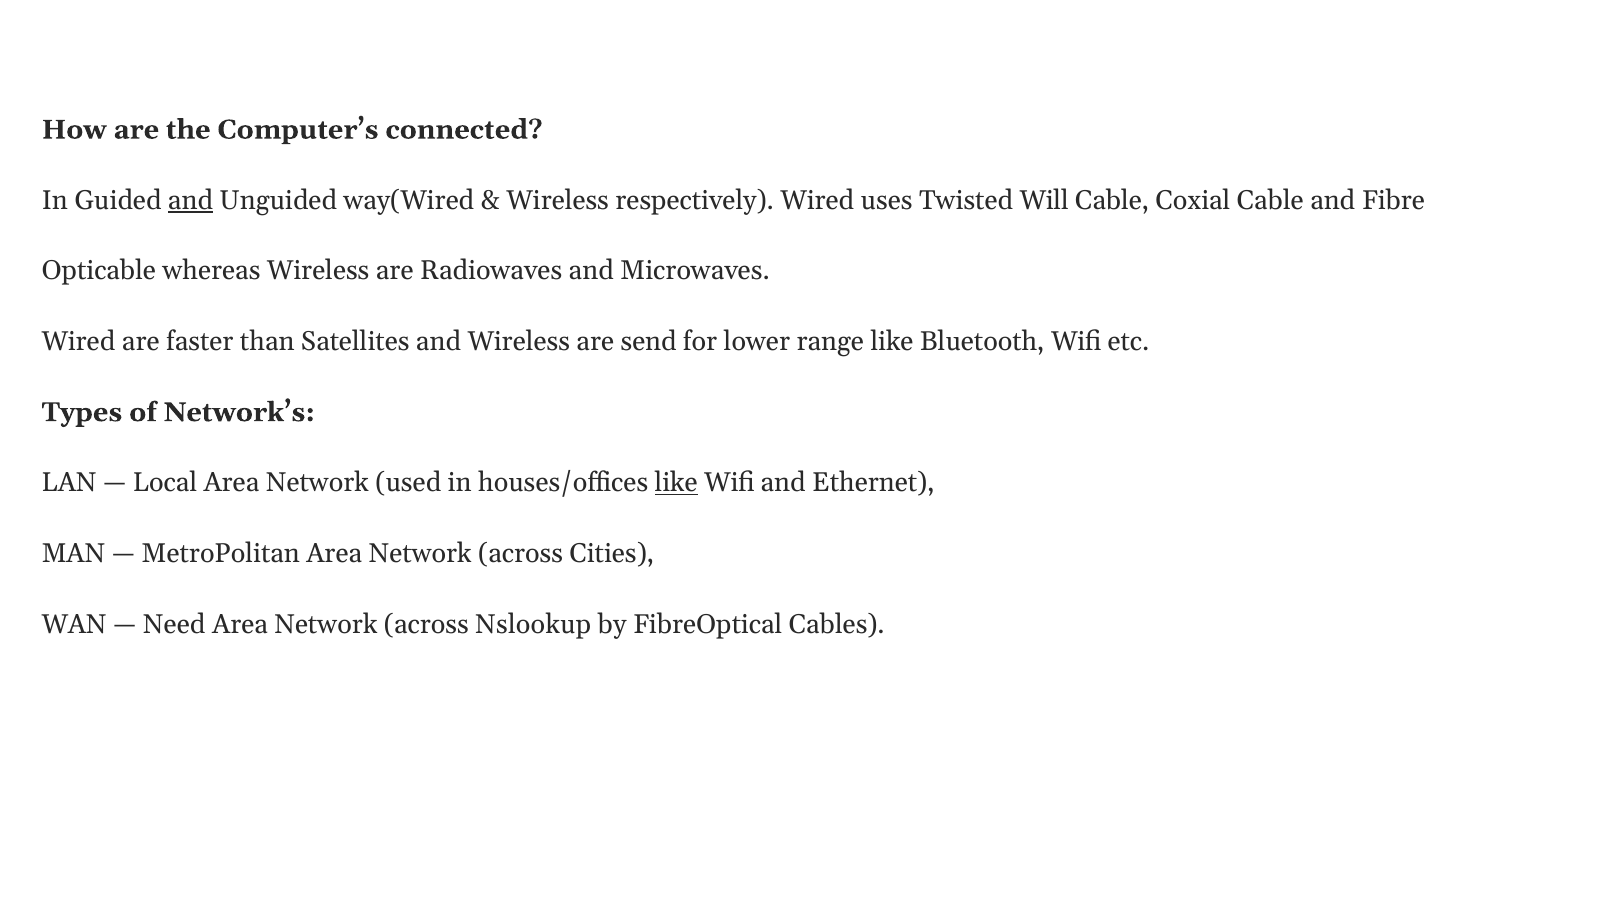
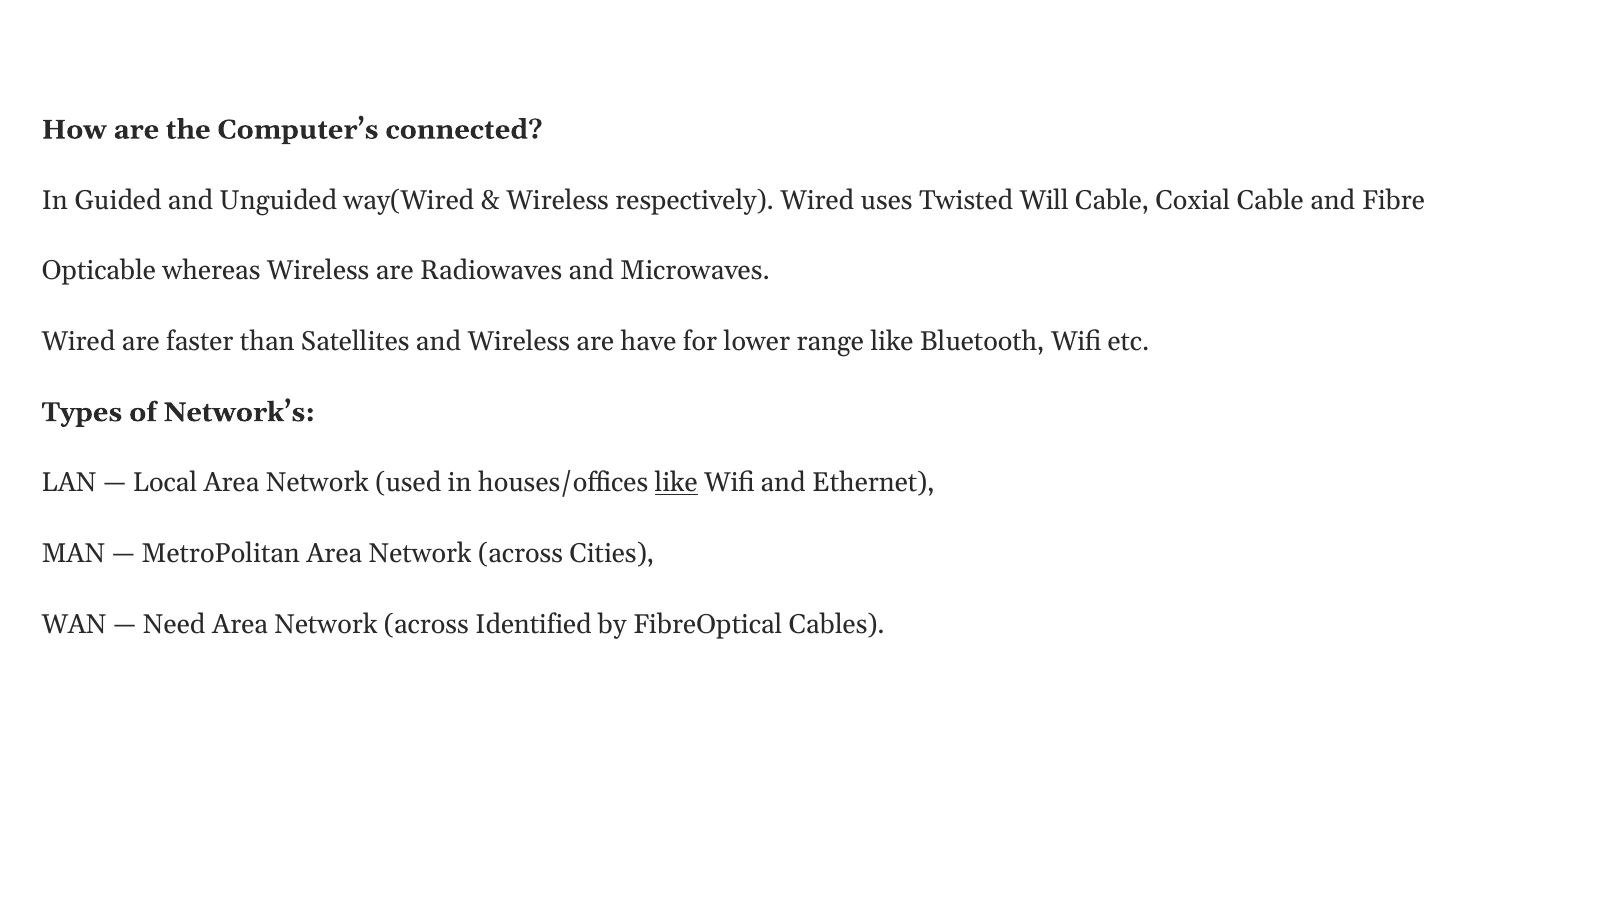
and underline: present -> none (190, 200)
send: send -> have (649, 342)
Nslookup: Nslookup -> Identified (533, 624)
